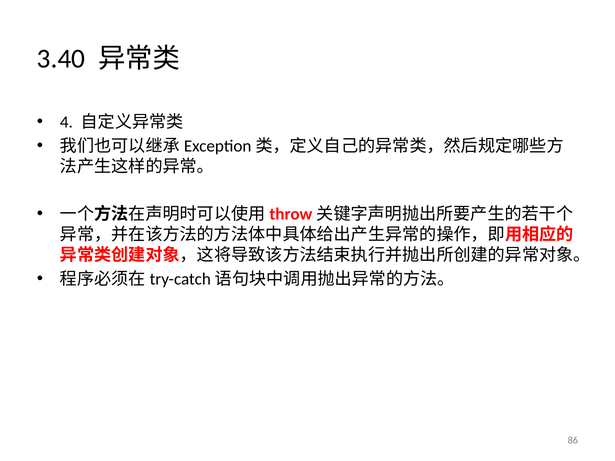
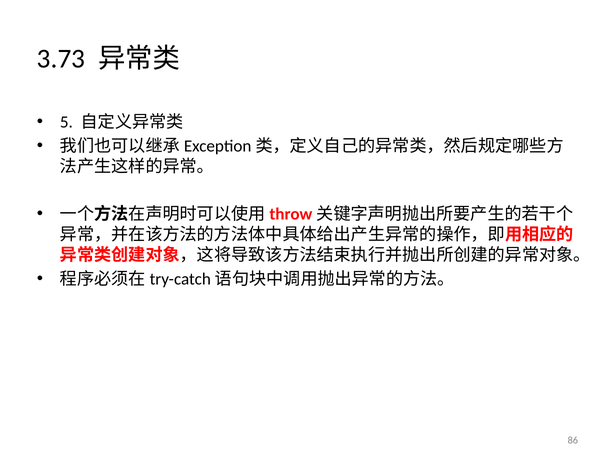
3.40: 3.40 -> 3.73 (61, 59)
4: 4 -> 5 (66, 122)
